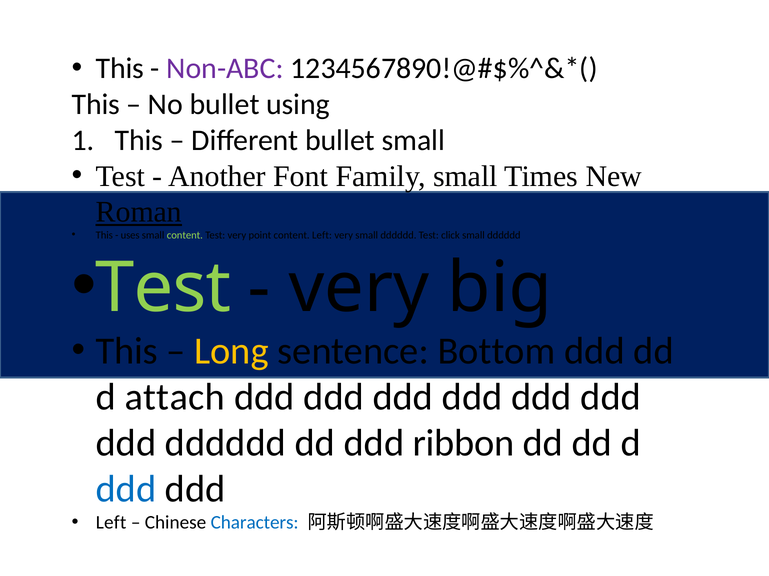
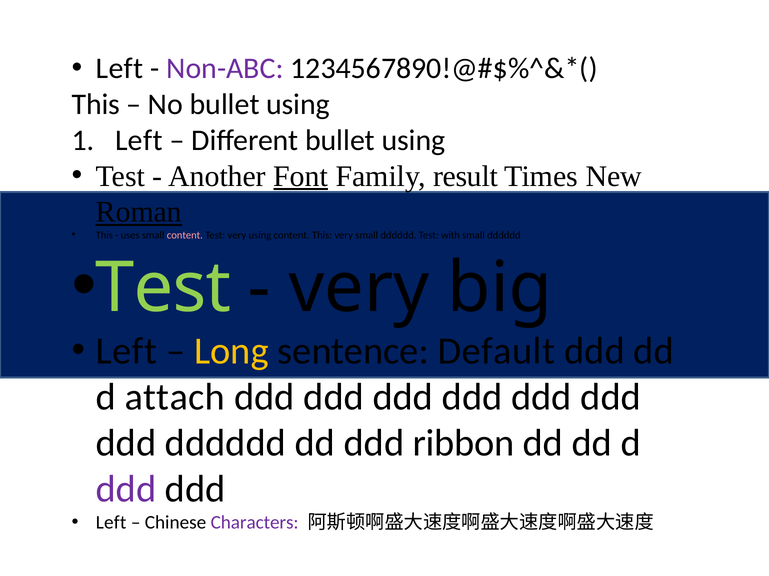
This: This -> Left (120, 69)
This: This -> Left (139, 140)
Different bullet small: small -> using (413, 140)
Font underline: none -> present (301, 176)
Family small: small -> result (465, 176)
content colour: light green -> pink (185, 235)
very point: point -> using (260, 235)
content Left: Left -> This (322, 235)
click: click -> with (450, 235)
This: This -> Left (126, 351)
Bottom: Bottom -> Default (496, 351)
ddd colour: blue -> purple (126, 490)
Characters colour: blue -> purple (255, 523)
